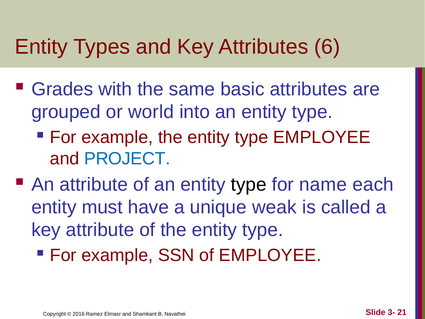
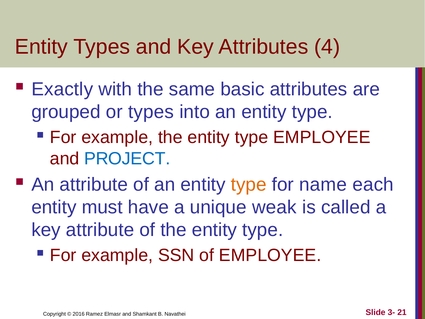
6: 6 -> 4 (327, 47)
Grades: Grades -> Exactly (62, 89)
or world: world -> types (151, 112)
type colour: black -> orange (249, 184)
